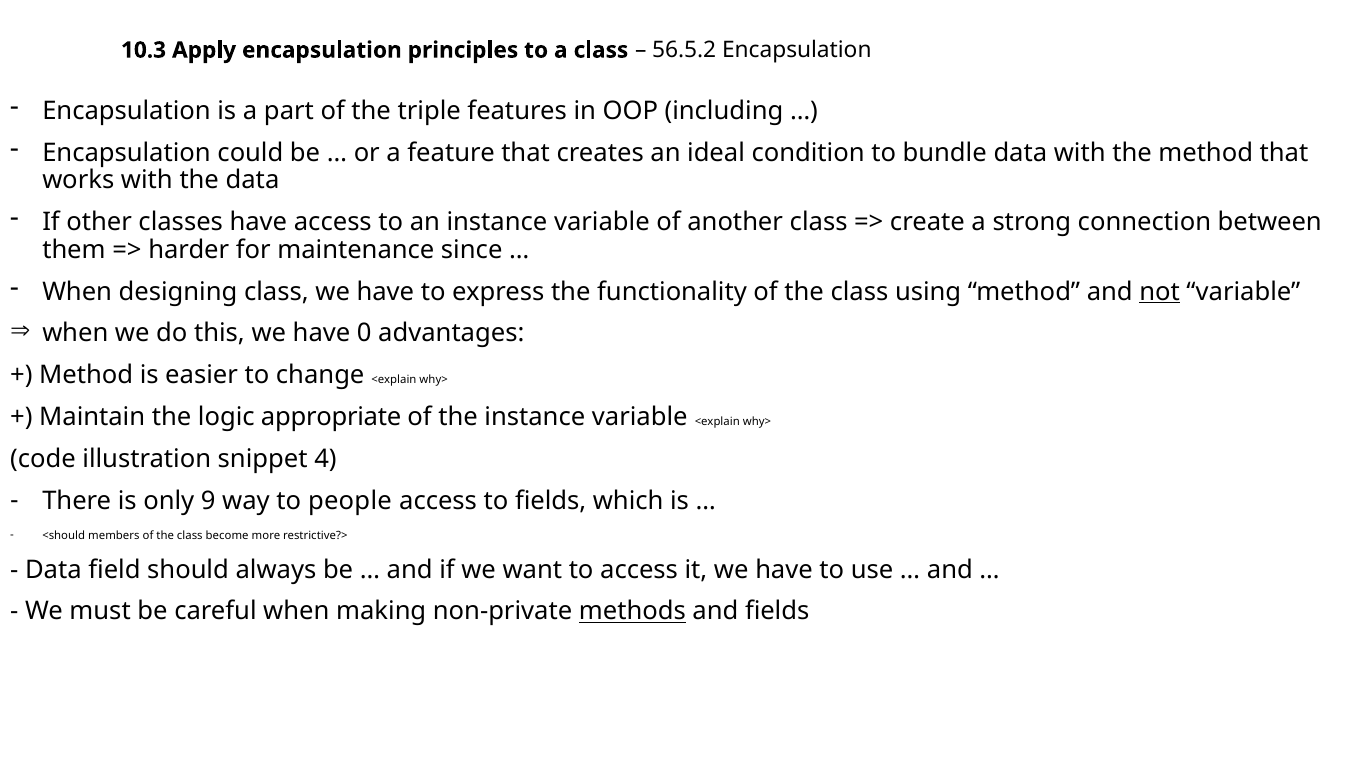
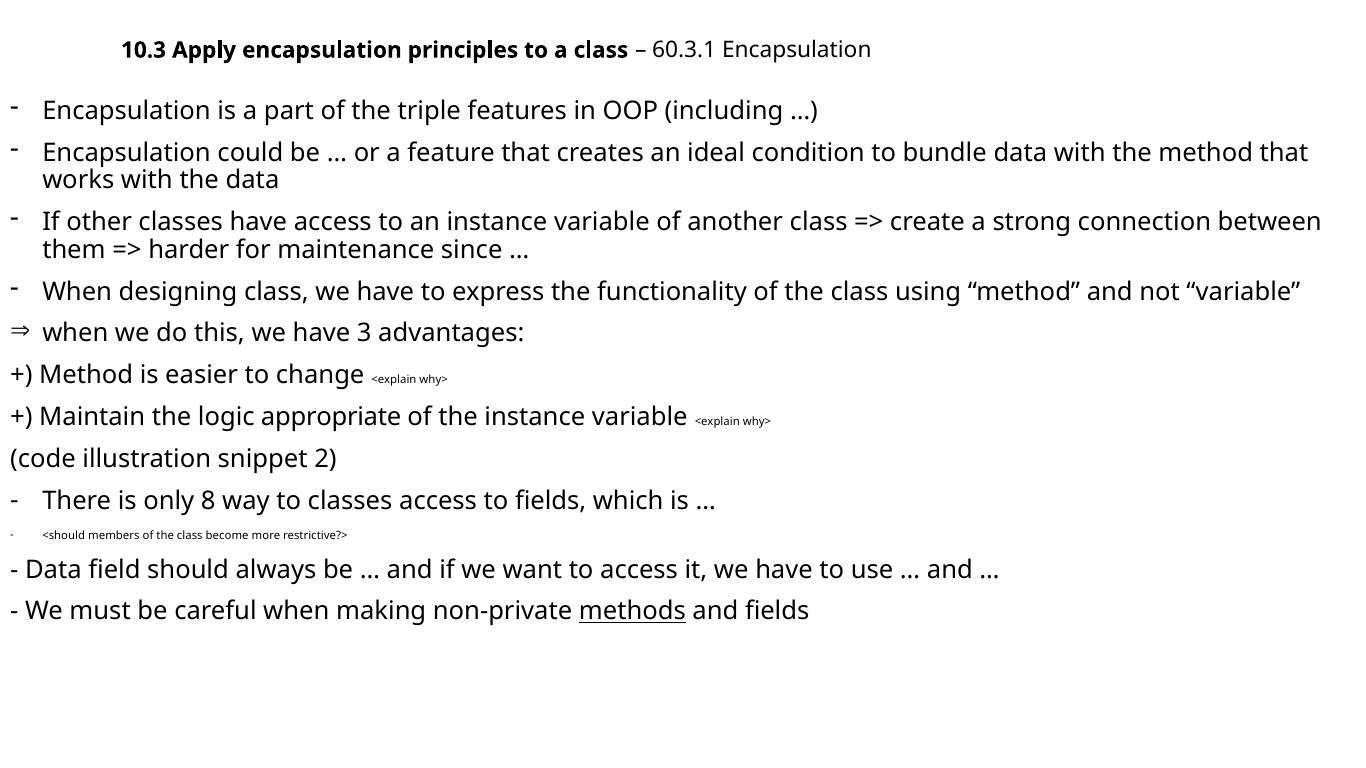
56.5.2: 56.5.2 -> 60.3.1 (684, 50)
not underline: present -> none (1160, 292)
0: 0 -> 3 (364, 334)
4: 4 -> 2 (325, 459)
9: 9 -> 8 (208, 501)
to people: people -> classes (350, 501)
